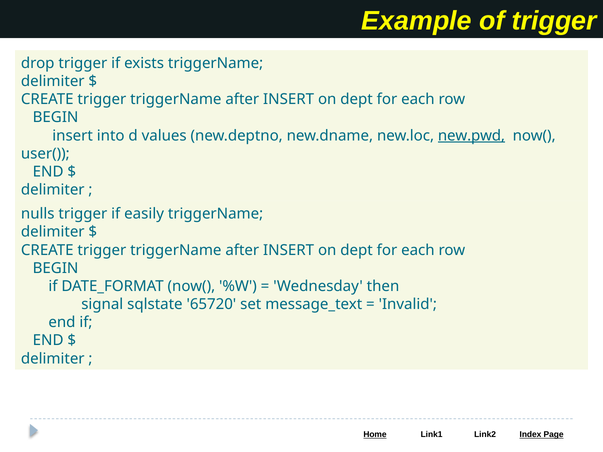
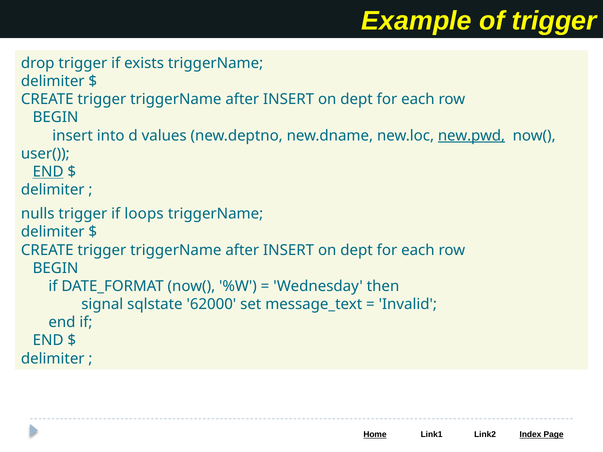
END underline: none -> present (48, 172)
easily: easily -> loops (144, 214)
65720: 65720 -> 62000 (211, 305)
